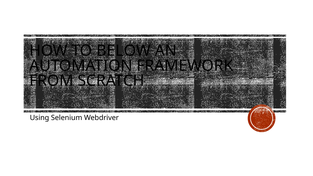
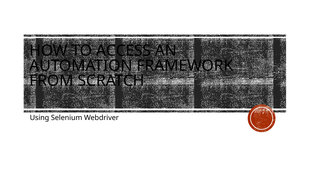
BELOW: BELOW -> ACCESS (124, 51)
